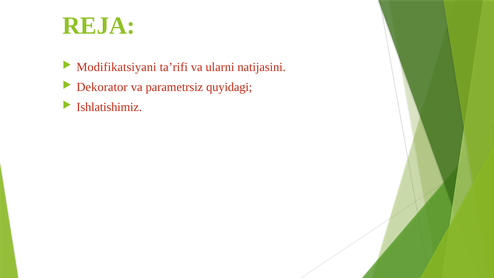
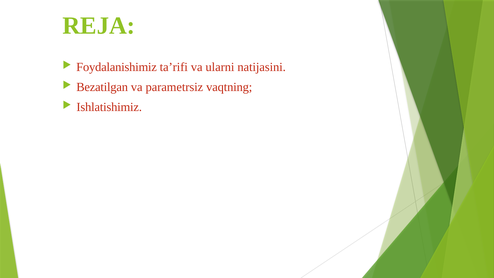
Modifikatsiyani: Modifikatsiyani -> Foydalanishimiz (117, 67)
Dekorator: Dekorator -> Bezatilgan (102, 87)
quyidagi: quyidagi -> vaqtning (229, 87)
